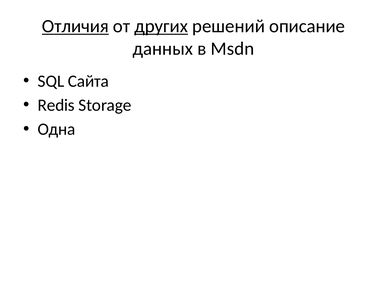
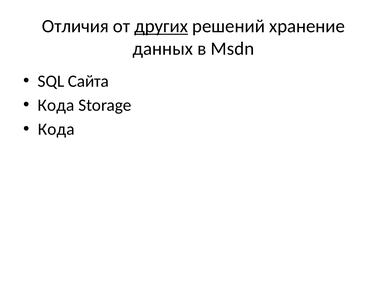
Отличия underline: present -> none (75, 26)
описание: описание -> хранение (307, 26)
Redis: Redis -> Кода (56, 105)
Одна: Одна -> Кода (56, 129)
